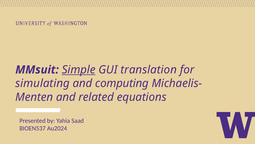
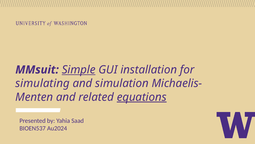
translation: translation -> installation (149, 69)
computing: computing -> simulation (122, 83)
equations underline: none -> present (142, 97)
